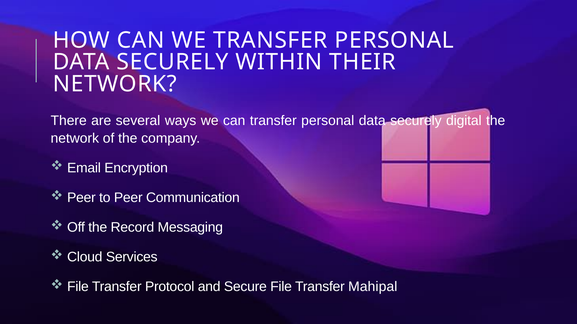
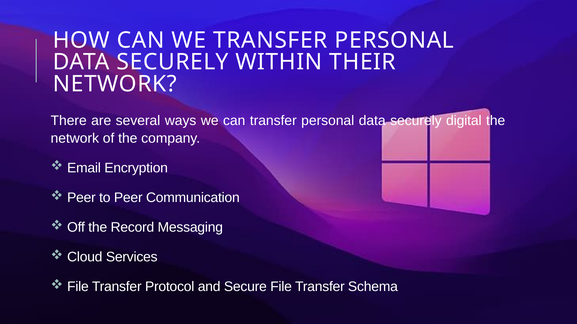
Mahipal: Mahipal -> Schema (373, 287)
